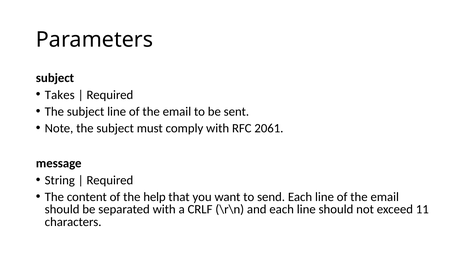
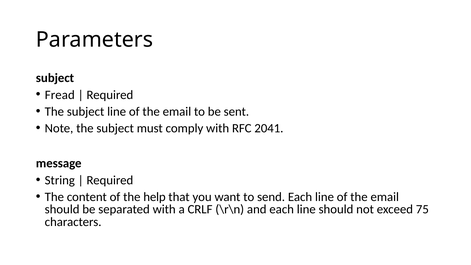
Takes: Takes -> Fread (60, 95)
2061: 2061 -> 2041 (269, 128)
11: 11 -> 75 (422, 209)
